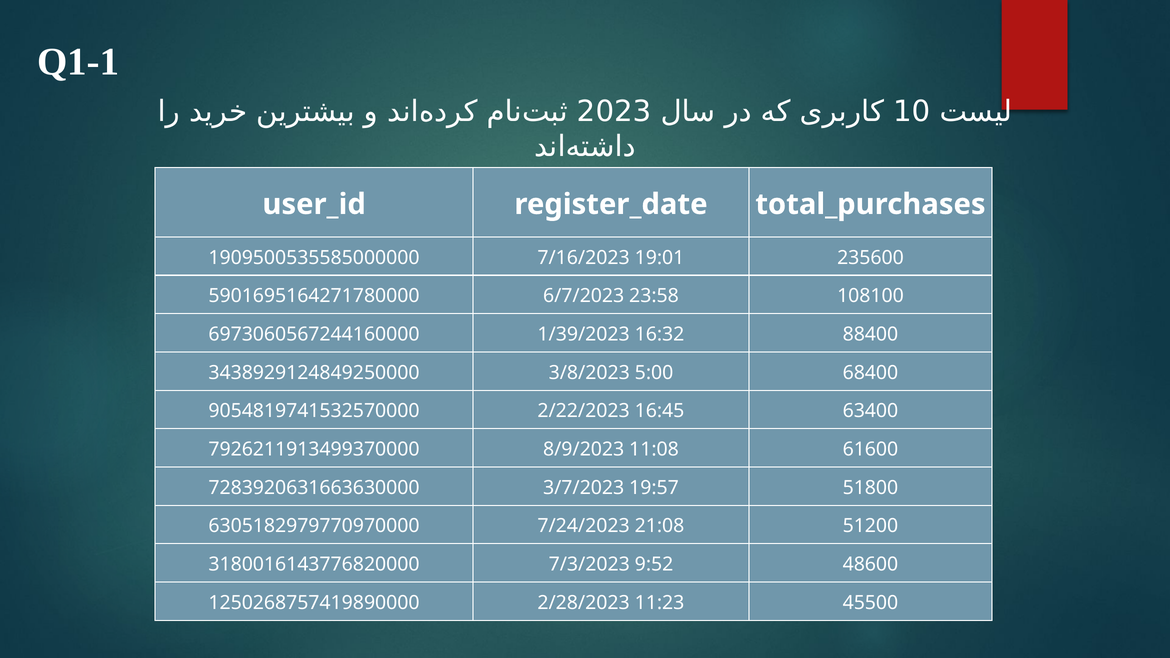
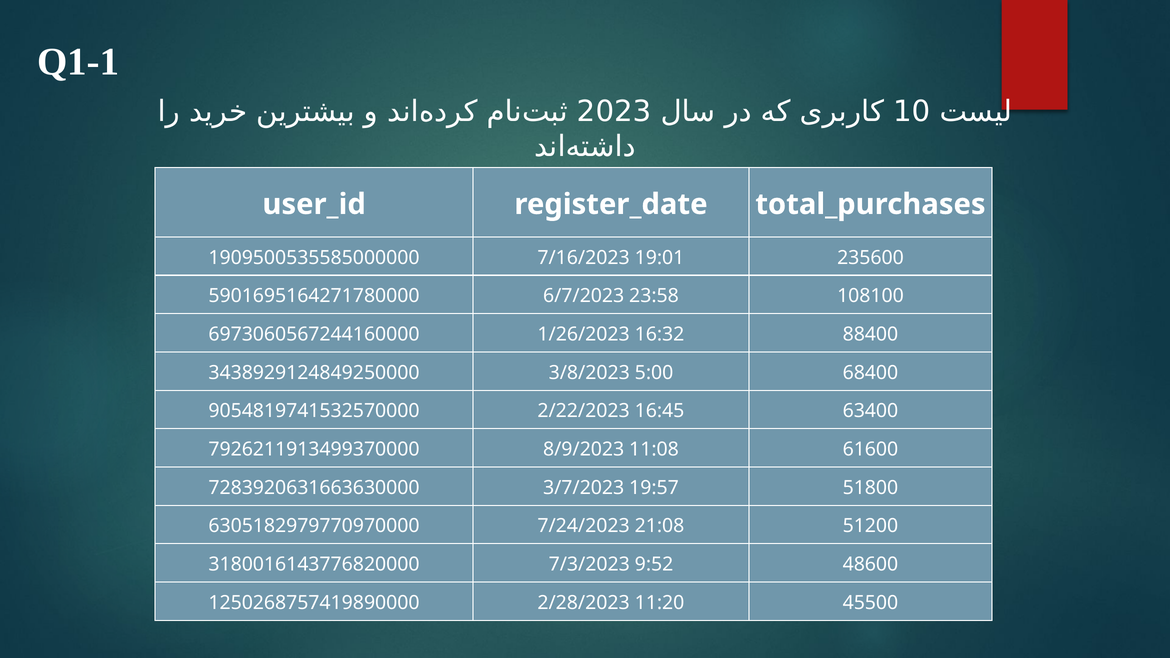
1/39/2023: 1/39/2023 -> 1/26/2023 (584, 334)
11:23: 11:23 -> 11:20 (660, 603)
